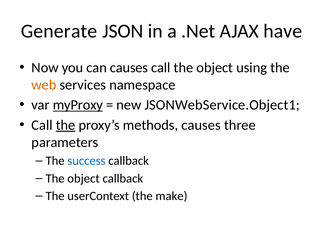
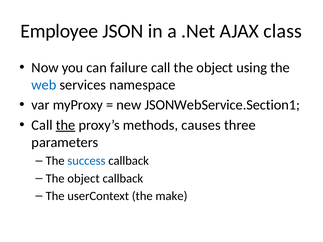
Generate: Generate -> Employee (59, 31)
have: have -> class (283, 31)
can causes: causes -> failure (129, 68)
web colour: orange -> blue (44, 85)
myProxy underline: present -> none (78, 105)
JSONWebService.Object1: JSONWebService.Object1 -> JSONWebService.Section1 (222, 105)
